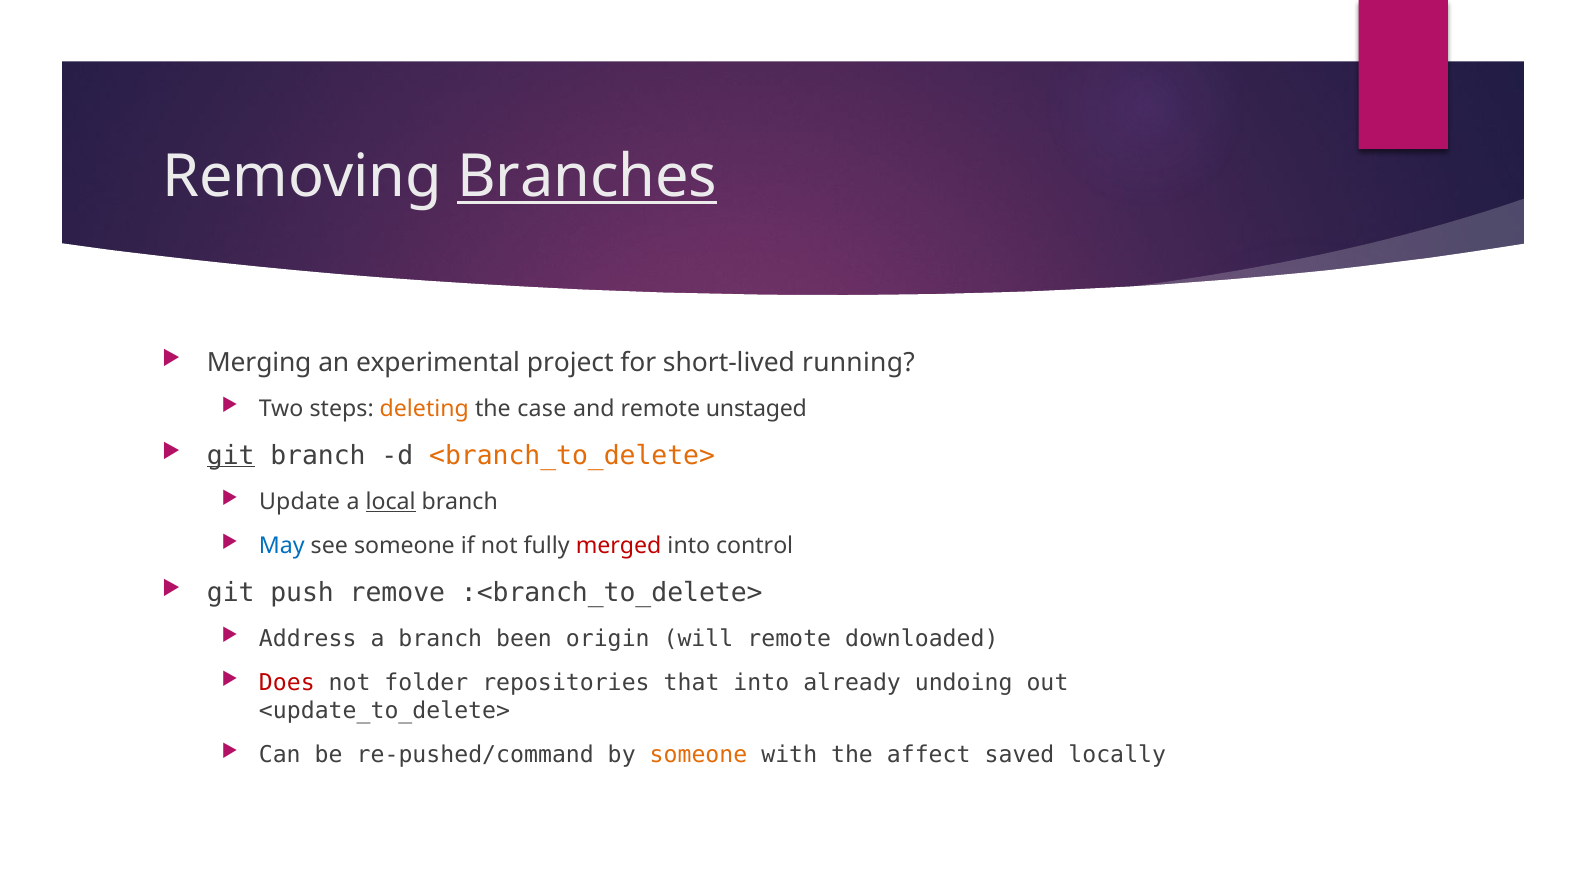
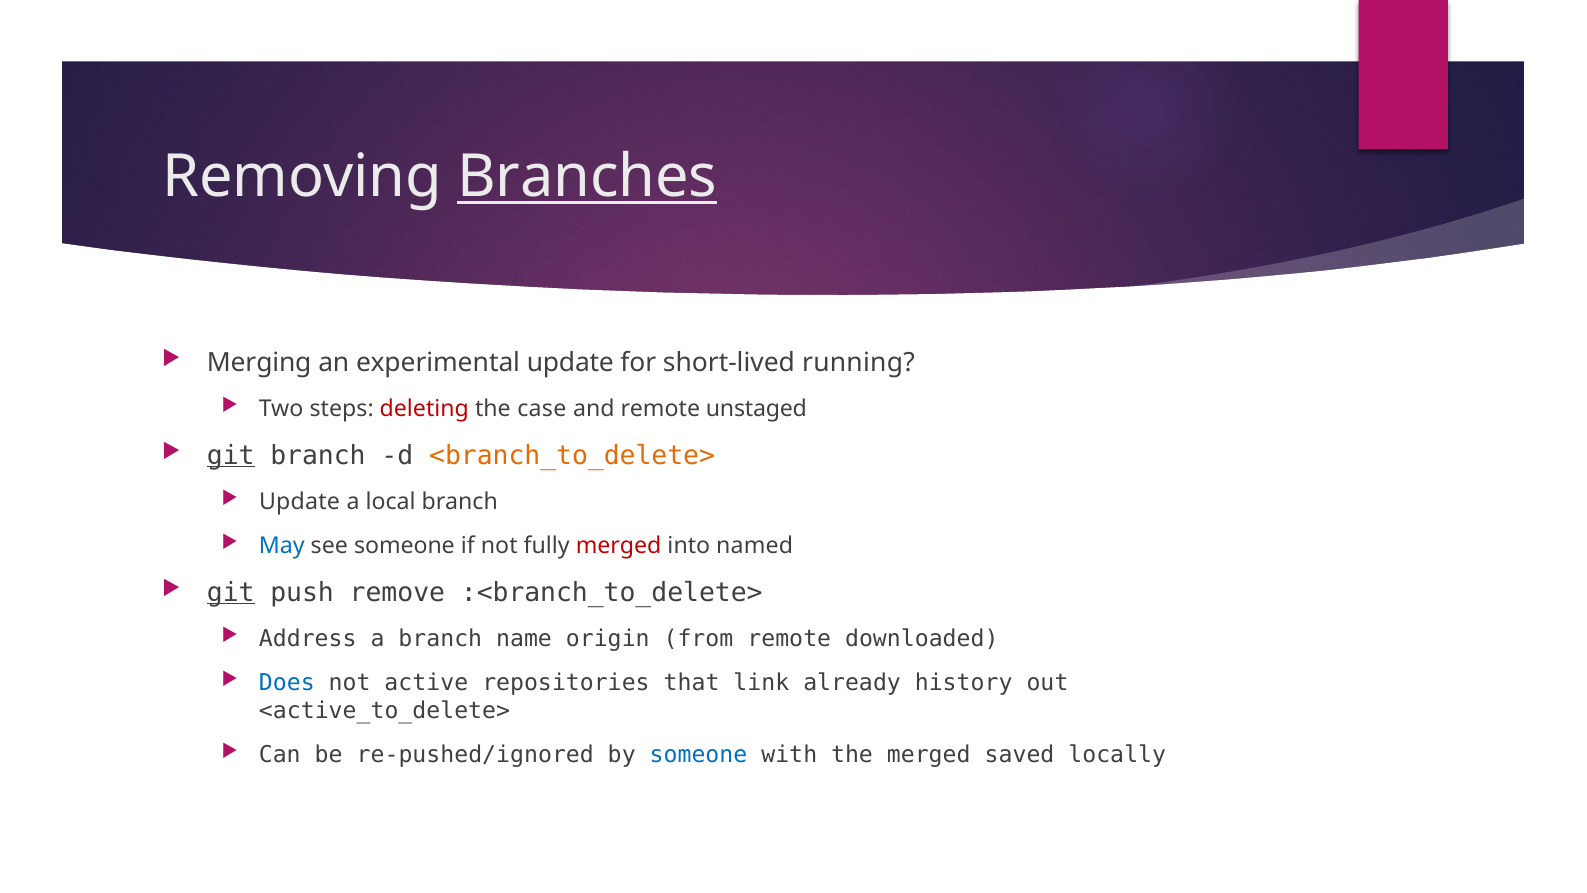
experimental project: project -> update (570, 363)
deleting colour: orange -> red (424, 409)
local underline: present -> none (391, 501)
control: control -> named (755, 546)
git underline: none -> present (231, 592)
been: been -> name (524, 638)
will: will -> from (698, 638)
Does colour: red -> blue (287, 682)
folder: folder -> active (426, 682)
that into: into -> link (761, 682)
undoing: undoing -> history (964, 682)
<update_to_delete>: <update_to_delete> -> <active_to_delete> (384, 710)
re-pushed/command: re-pushed/command -> re-pushed/ignored (475, 755)
someone colour: orange -> blue (698, 755)
the affect: affect -> merged (929, 755)
